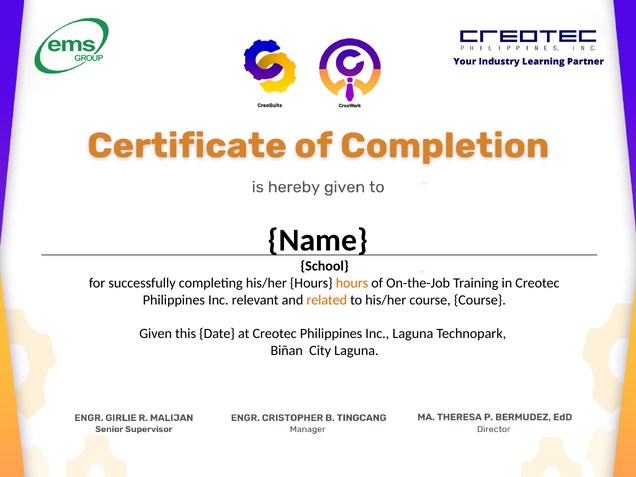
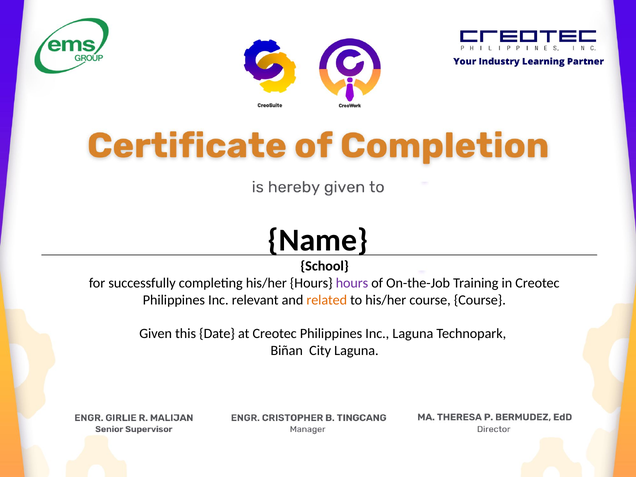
hours colour: orange -> purple (352, 283)
